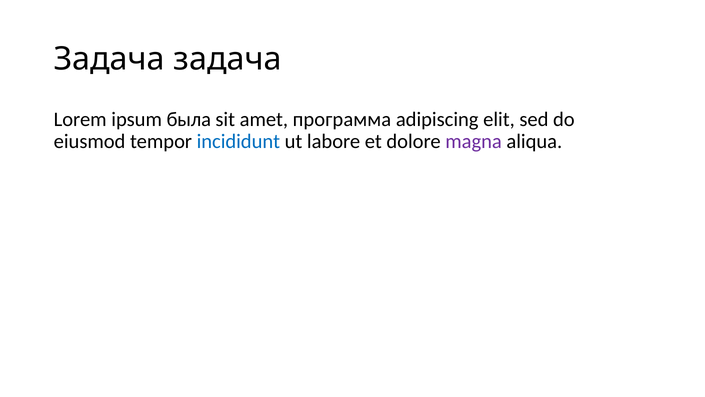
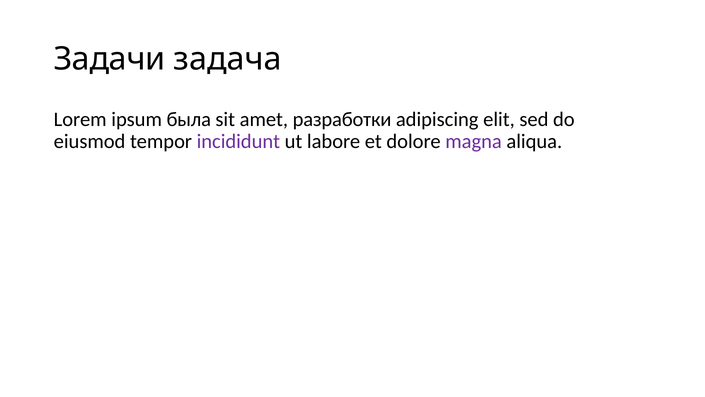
Задача: Задача -> Задачи (109, 59)
программа: программа -> разработки (342, 119)
incididunt colour: blue -> purple (238, 141)
